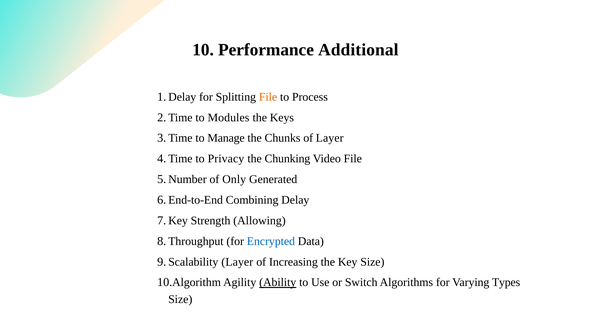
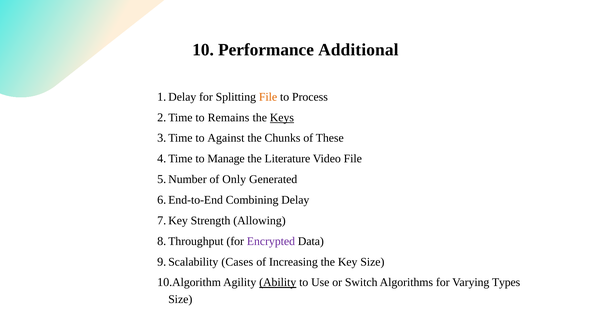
Modules: Modules -> Remains (229, 117)
Keys underline: none -> present (282, 117)
Manage: Manage -> Against (226, 138)
of Layer: Layer -> These (330, 138)
Privacy: Privacy -> Manage (226, 159)
Chunking: Chunking -> Literature (287, 159)
Encrypted colour: blue -> purple (271, 241)
Layer: Layer -> Cases (237, 261)
